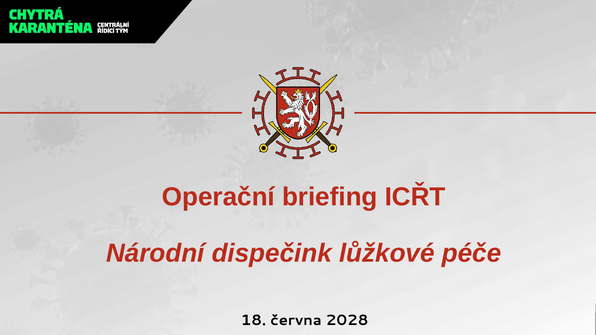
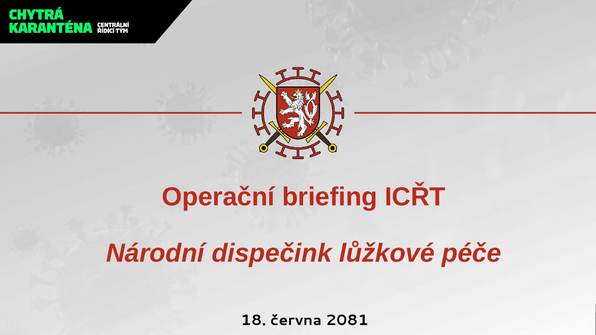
2028: 2028 -> 2081 (347, 320)
